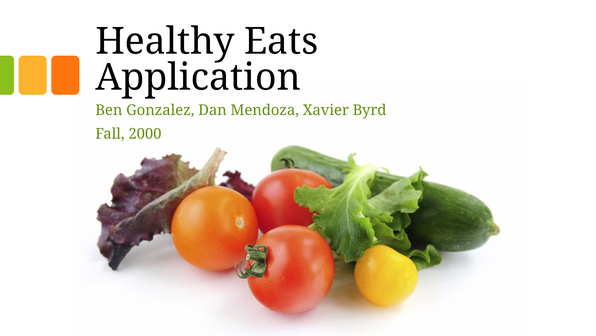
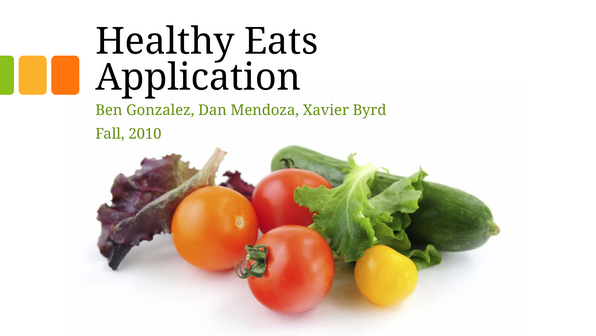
2000: 2000 -> 2010 (145, 134)
